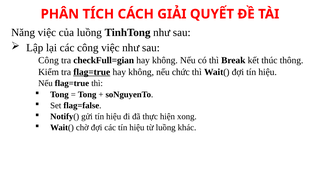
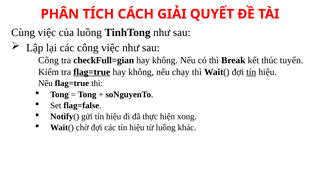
Năng: Năng -> Cùng (23, 32)
thông: thông -> tuyến (291, 60)
chức: chức -> chạy (181, 72)
tín underline: none -> present (251, 72)
